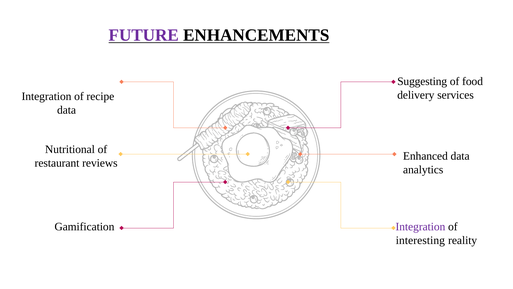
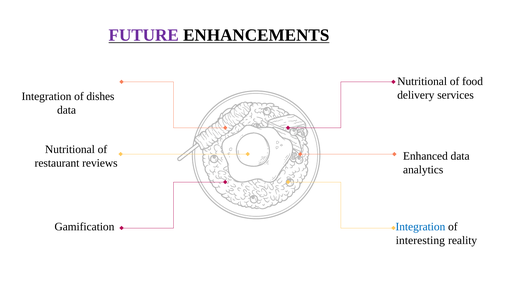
Suggesting: Suggesting -> Nutritional (422, 81)
recipe: recipe -> dishes (100, 96)
Integration colour: purple -> blue (420, 227)
